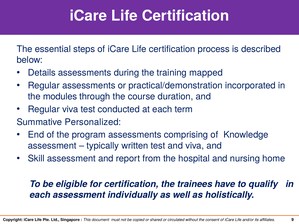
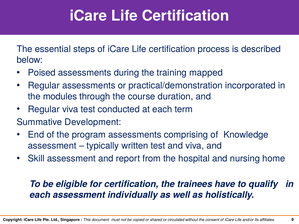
Details: Details -> Poised (42, 73)
Personalized: Personalized -> Development (93, 122)
